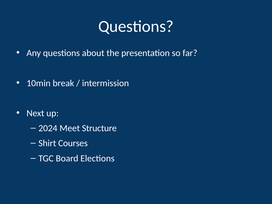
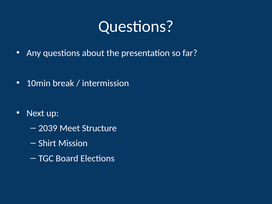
2024: 2024 -> 2039 (48, 128)
Courses: Courses -> Mission (73, 143)
